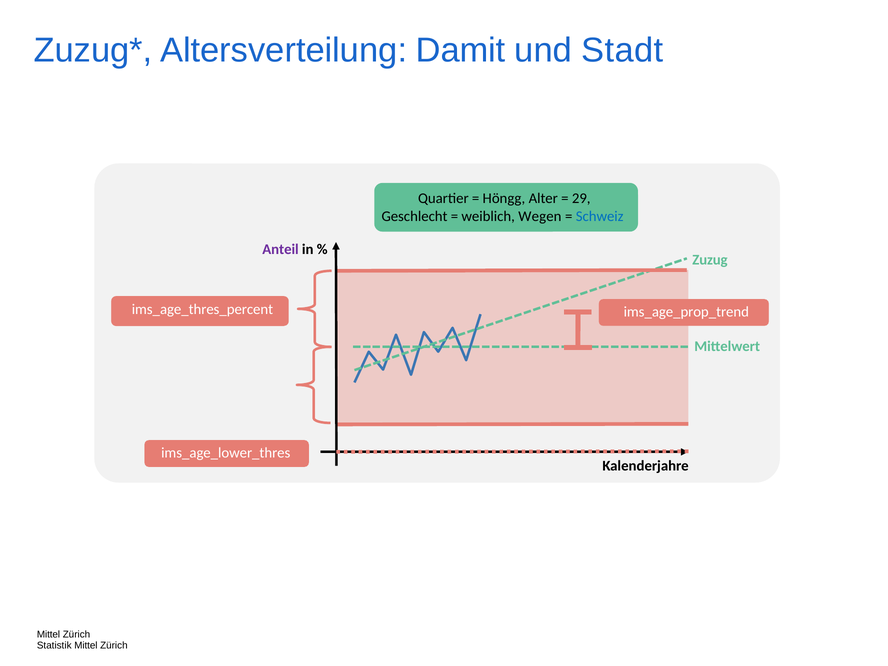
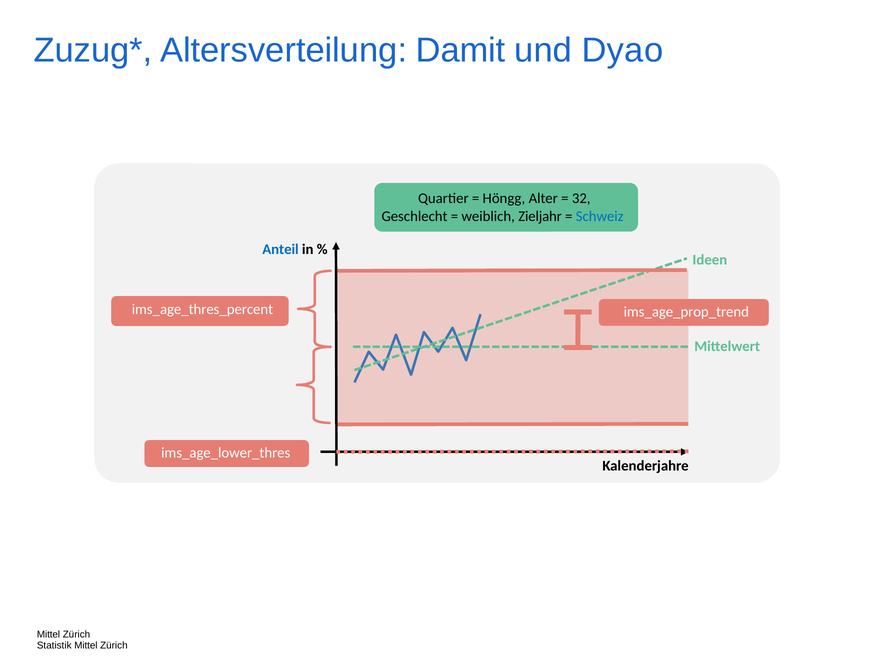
Stadt: Stadt -> Dyao (622, 50)
29: 29 -> 32 (581, 198)
Wegen: Wegen -> Zieljahr (540, 216)
Anteil colour: purple -> blue (281, 249)
Zuzug: Zuzug -> Ideen (710, 260)
